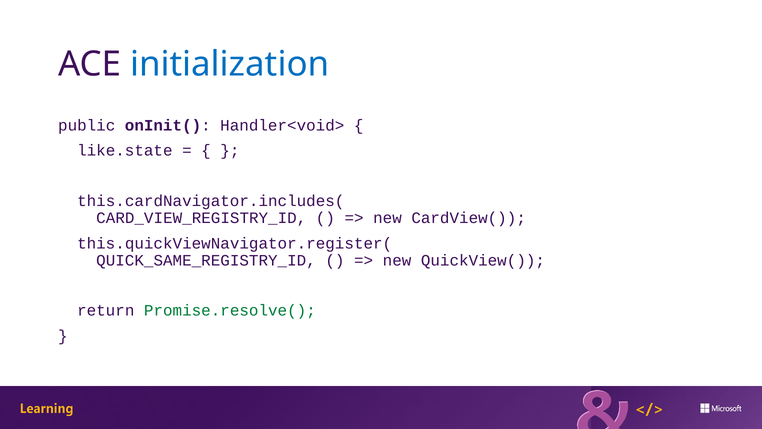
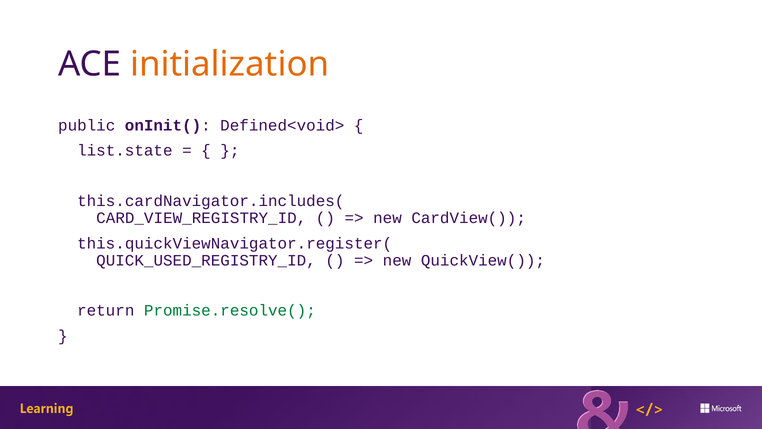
initialization colour: blue -> orange (230, 64)
Handler<void>: Handler<void> -> Defined<void> (282, 125)
like.state: like.state -> list.state (125, 151)
QUICK_SAME_REGISTRY_ID: QUICK_SAME_REGISTRY_ID -> QUICK_USED_REGISTRY_ID (206, 260)
